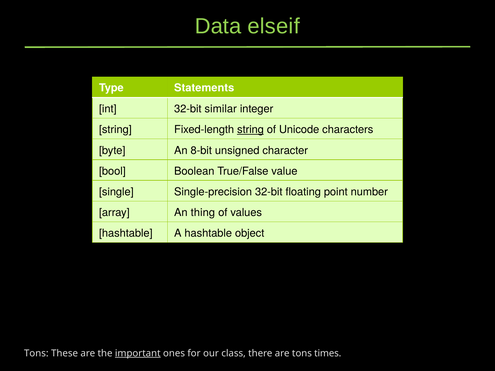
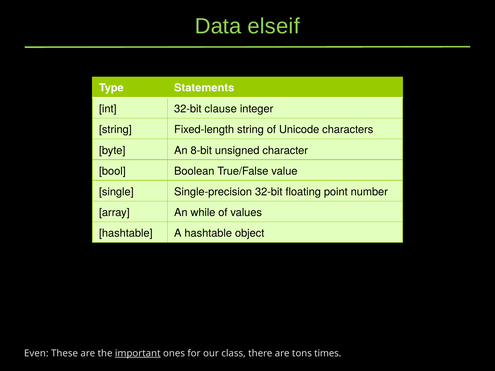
similar: similar -> clause (221, 109)
string underline: present -> none (250, 130)
thing: thing -> while (203, 213)
Tons: Tons -> Even (36, 354)
